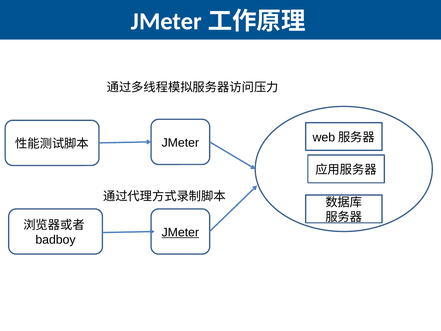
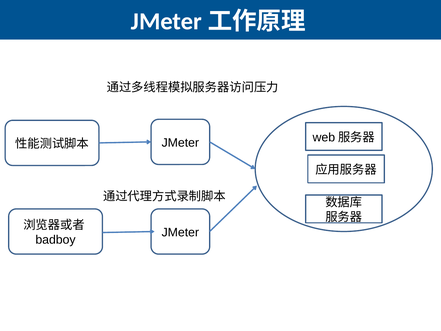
JMeter underline: present -> none (180, 232)
